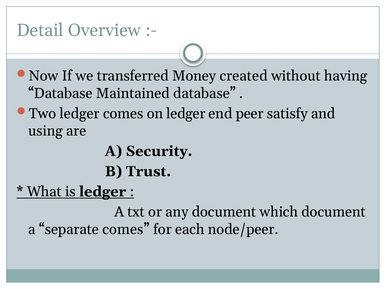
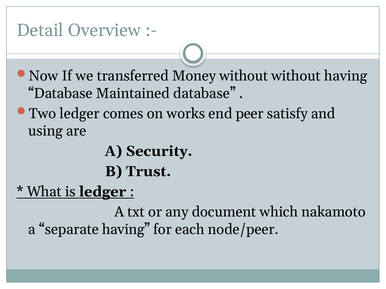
Money created: created -> without (244, 76)
on ledger: ledger -> works (186, 114)
which document: document -> nakamoto (334, 212)
separate comes: comes -> having (126, 230)
